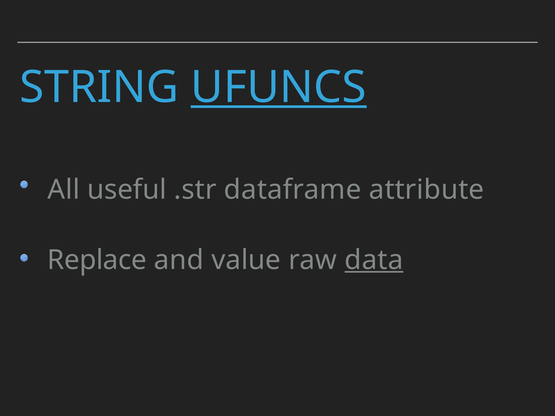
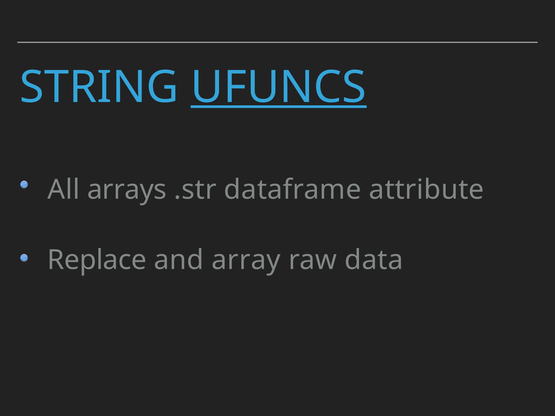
useful: useful -> arrays (127, 190)
value: value -> array (246, 260)
data underline: present -> none (374, 260)
